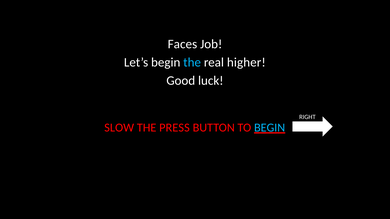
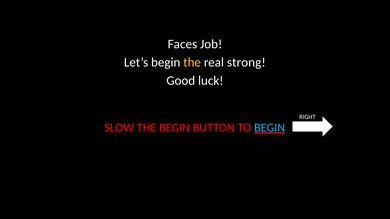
the colour: light blue -> yellow (192, 62)
higher: higher -> strong (246, 62)
THE PRESS: PRESS -> BEGIN (175, 128)
